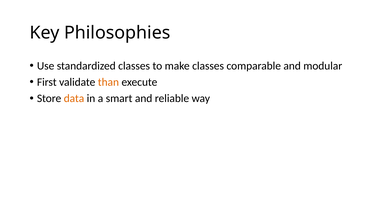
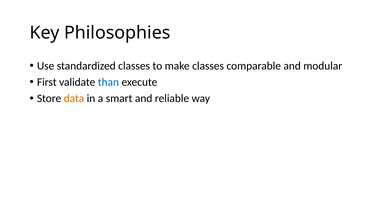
than colour: orange -> blue (108, 82)
